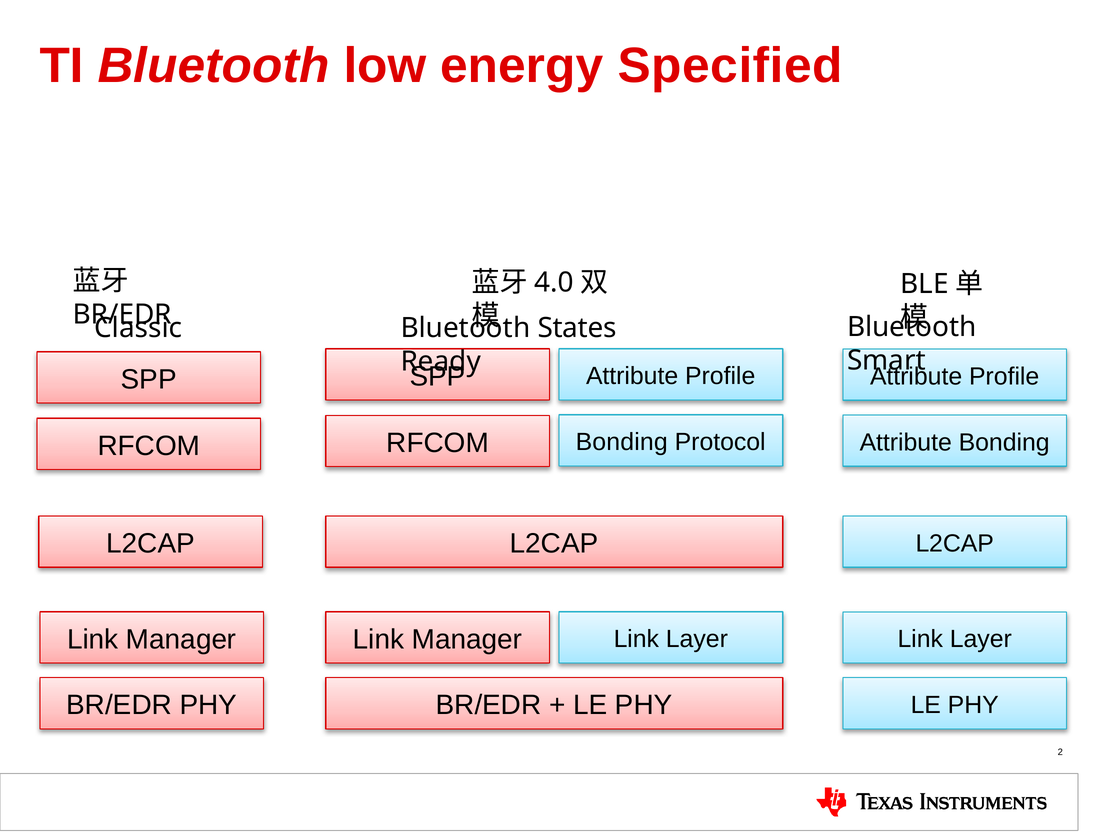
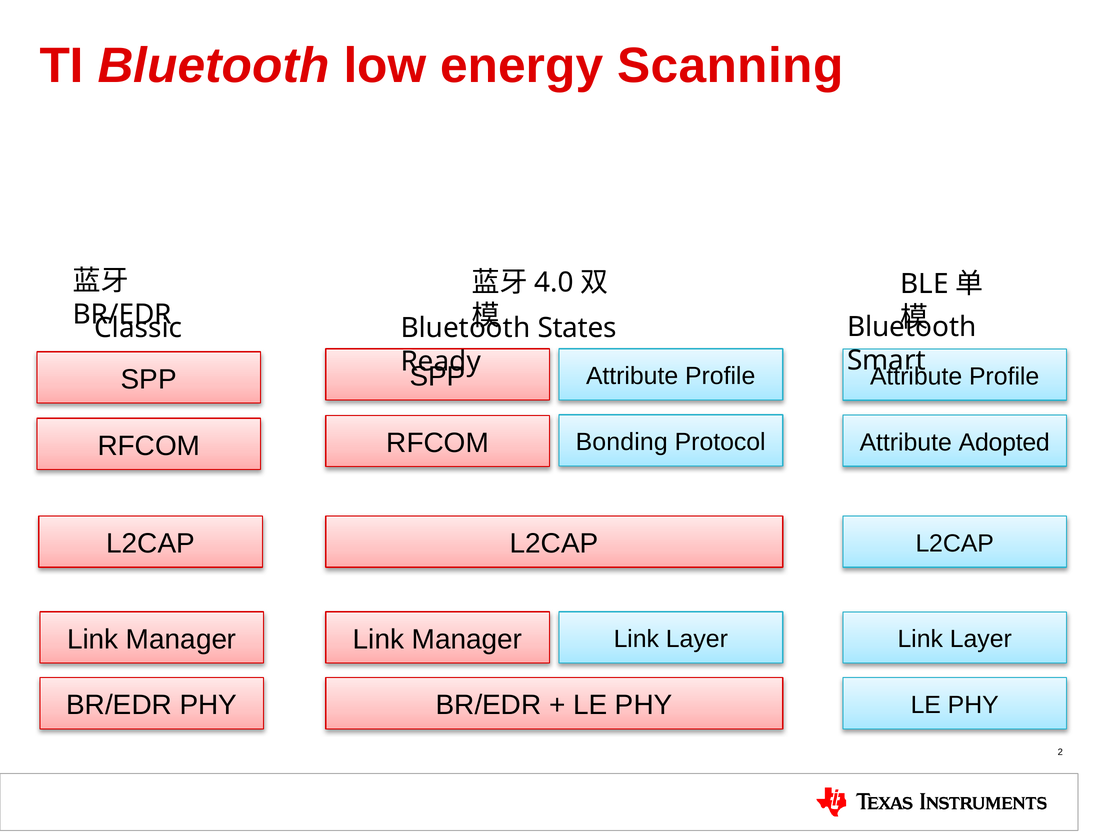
Specified: Specified -> Scanning (730, 66)
Attribute Bonding: Bonding -> Adopted (1004, 442)
